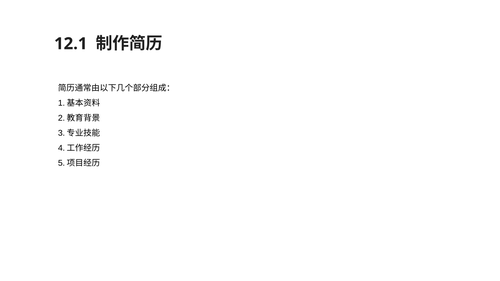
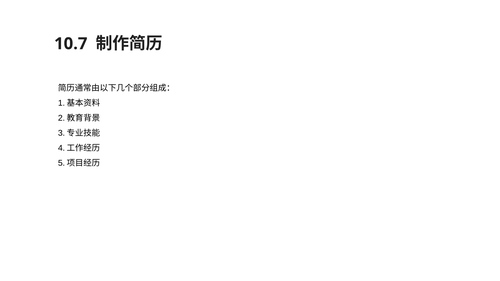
12.1: 12.1 -> 10.7 (71, 44)
